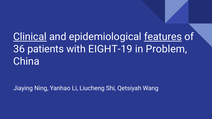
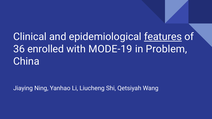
Clinical underline: present -> none (30, 37)
patients: patients -> enrolled (46, 49)
EIGHT-19: EIGHT-19 -> MODE-19 (110, 49)
